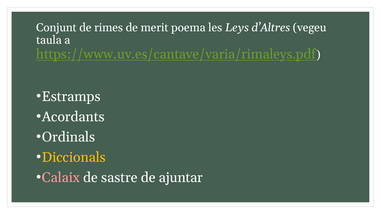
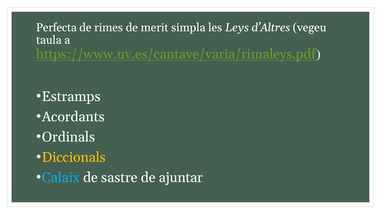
Conjunt: Conjunt -> Perfecta (56, 28)
poema: poema -> simpla (188, 28)
Calaix colour: pink -> light blue (61, 178)
